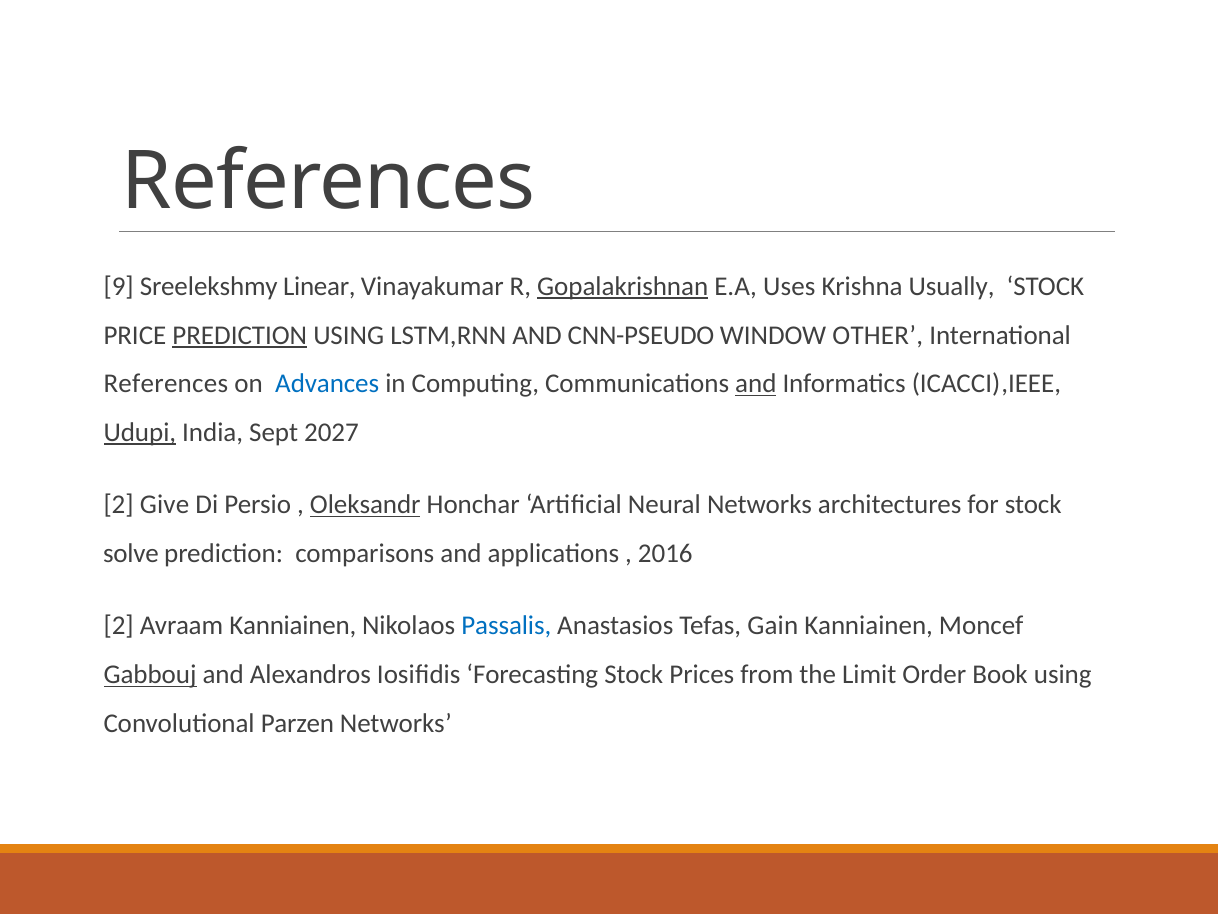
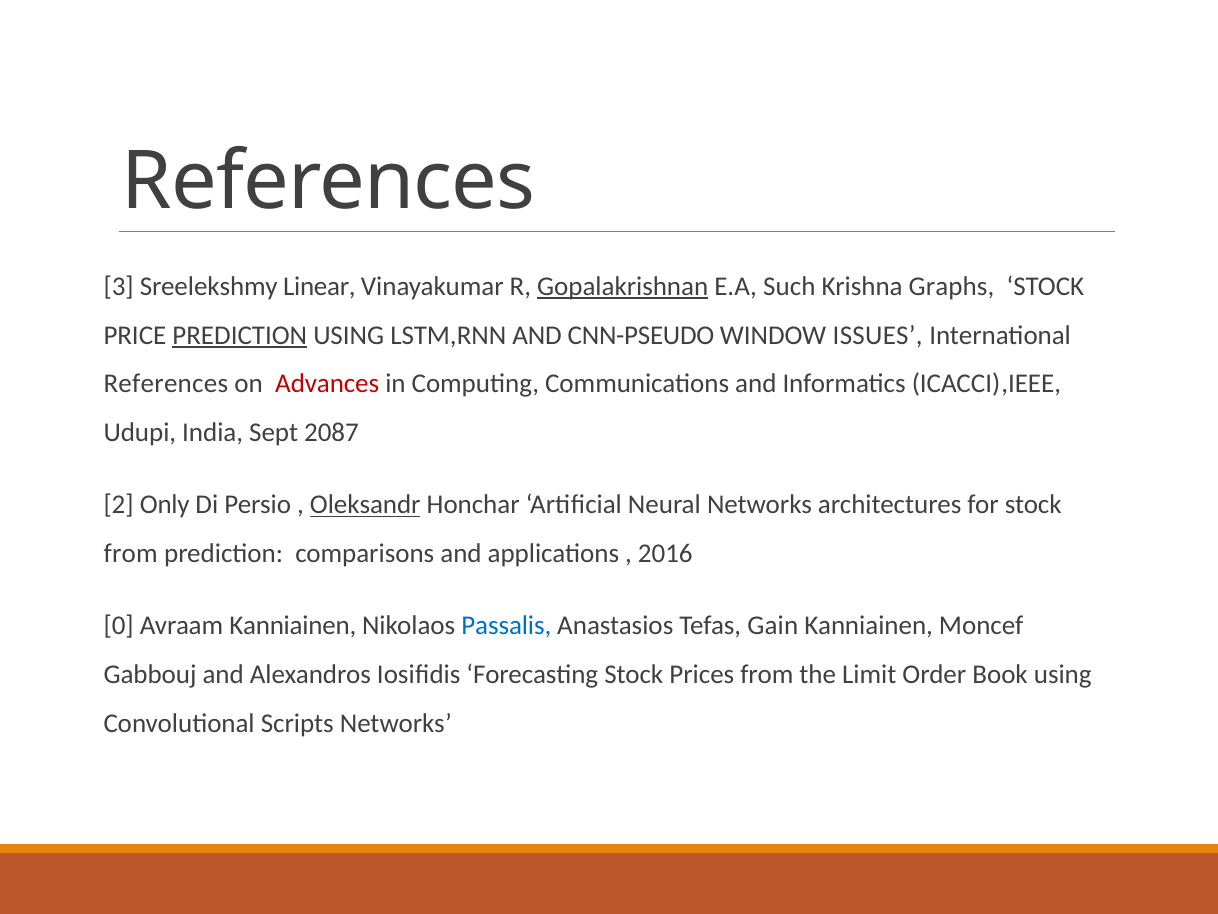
9: 9 -> 3 (119, 286)
Uses: Uses -> Such (789, 286)
Usually: Usually -> Graphs (951, 286)
OTHER: OTHER -> ISSUES (878, 335)
Advances colour: blue -> red (327, 384)
and underline: present -> none (756, 384)
Udupi underline: present -> none (140, 432)
2027: 2027 -> 2087 (331, 432)
Give: Give -> Only (165, 505)
solve: solve -> from (131, 553)
2: 2 -> 0 (119, 626)
Gabbouj underline: present -> none (150, 674)
Parzen: Parzen -> Scripts (297, 723)
